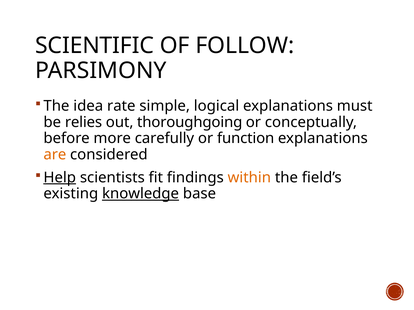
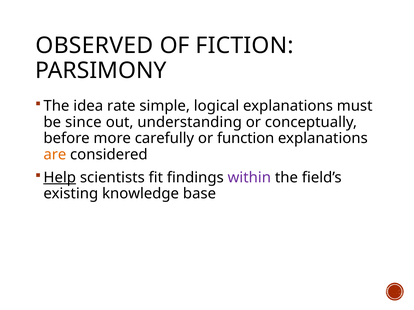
SCIENTIFIC: SCIENTIFIC -> OBSERVED (94, 46)
FOLLOW: FOLLOW -> FICTION (245, 46)
relies: relies -> since (83, 122)
thoroughgoing: thoroughgoing -> understanding (190, 122)
within colour: orange -> purple (249, 178)
knowledge underline: present -> none (141, 194)
